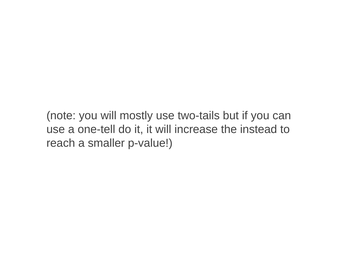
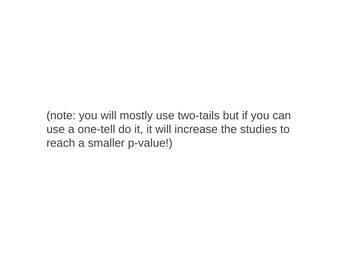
instead: instead -> studies (259, 129)
